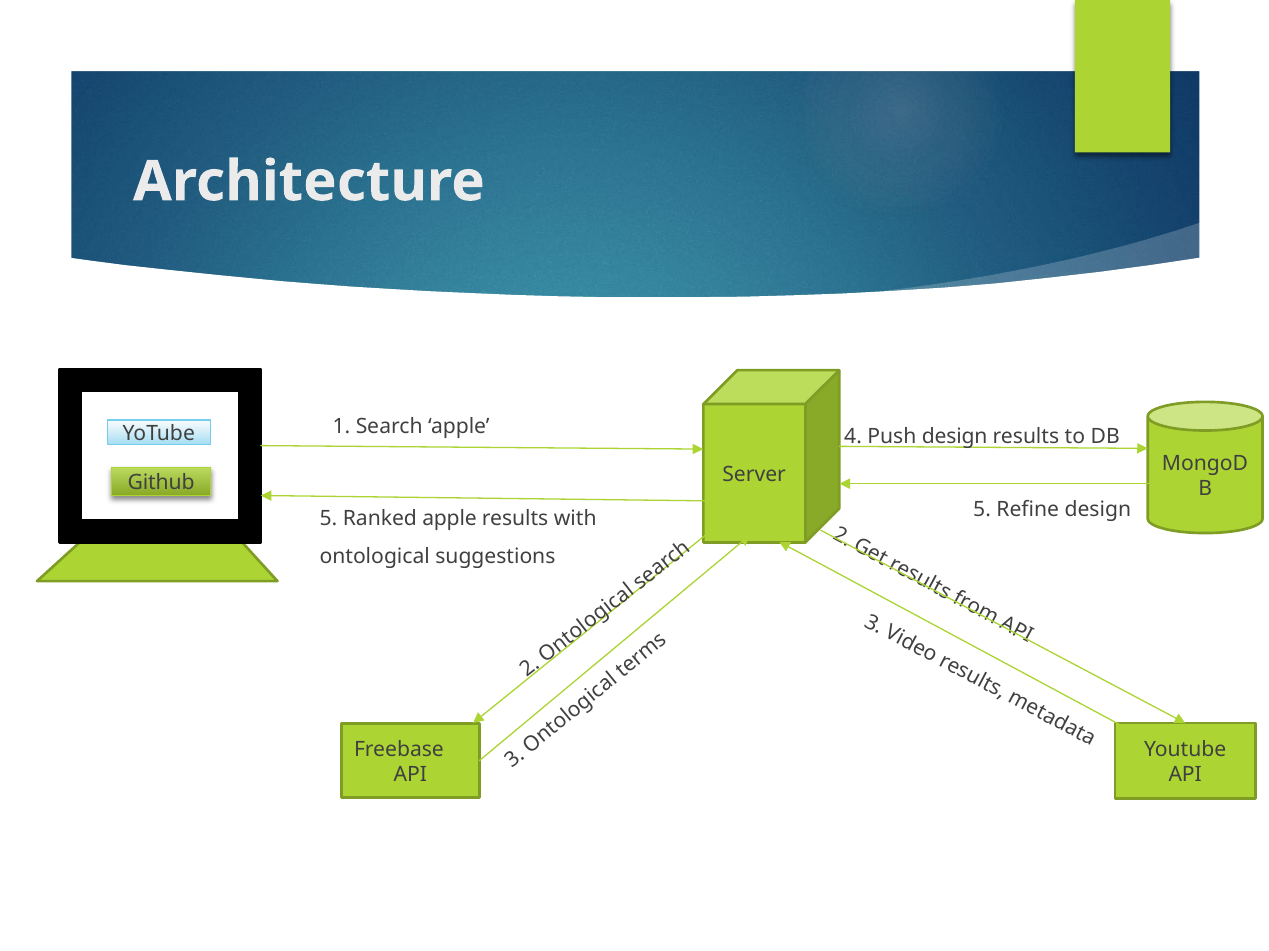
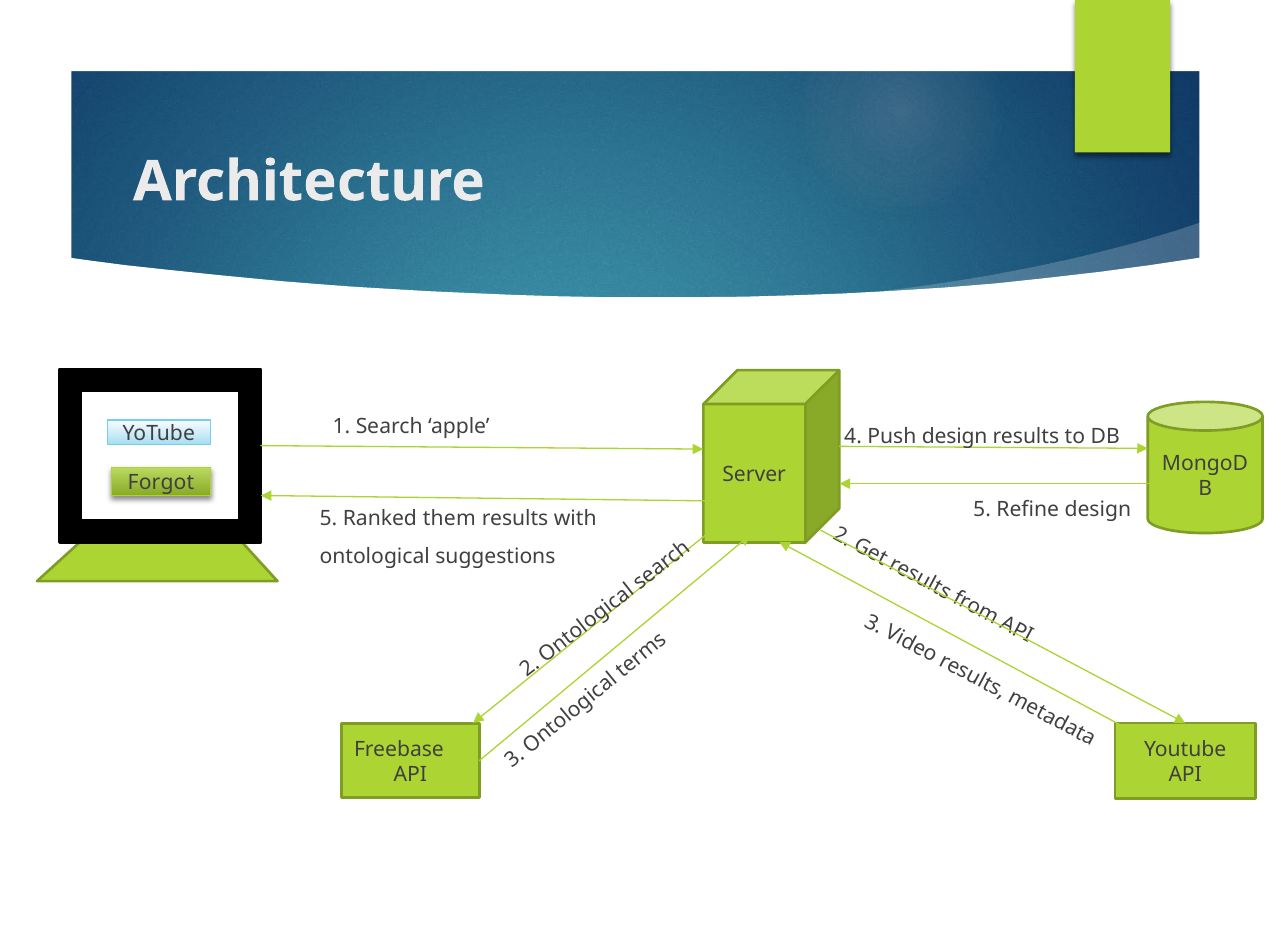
Github: Github -> Forgot (161, 483)
Ranked apple: apple -> them (449, 519)
